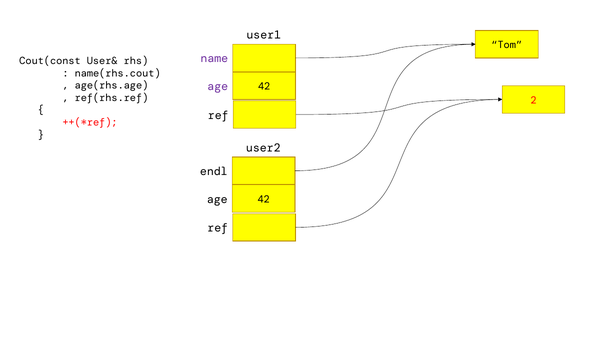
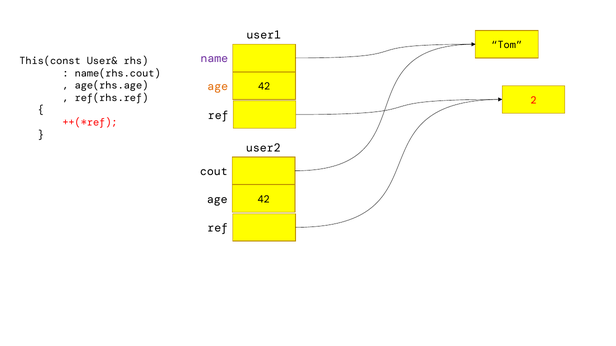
Cout(const: Cout(const -> This(const (50, 61)
age colour: purple -> orange (218, 87)
endl: endl -> cout (214, 172)
